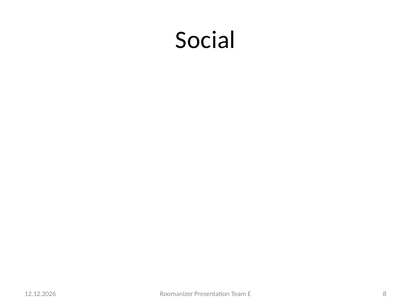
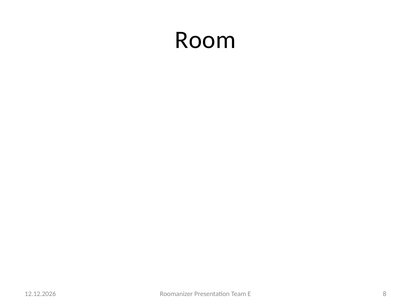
Social: Social -> Room (205, 40)
